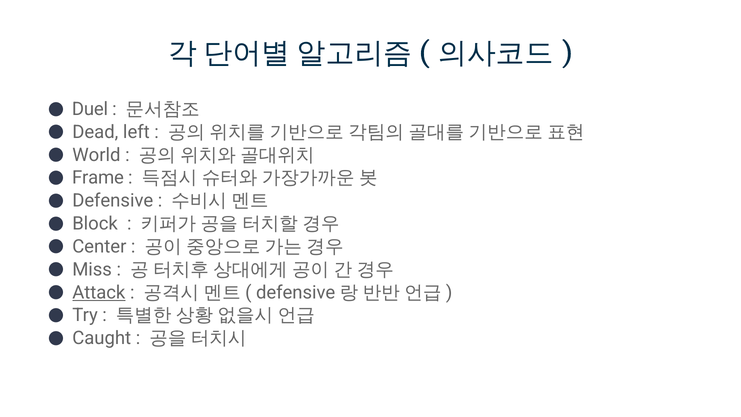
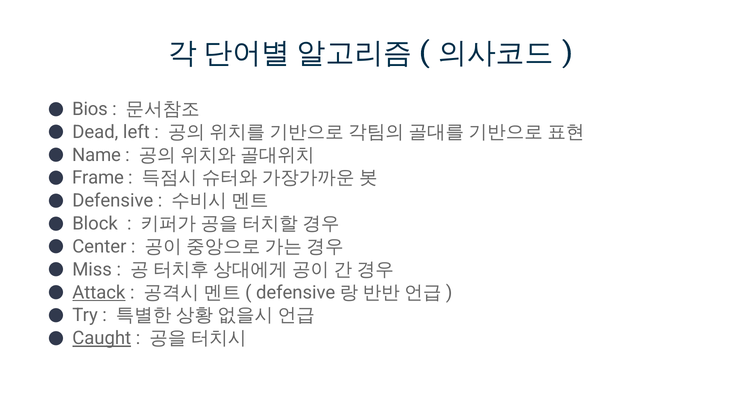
Duel: Duel -> Bios (90, 109)
World: World -> Name (96, 155)
Caught underline: none -> present (102, 338)
